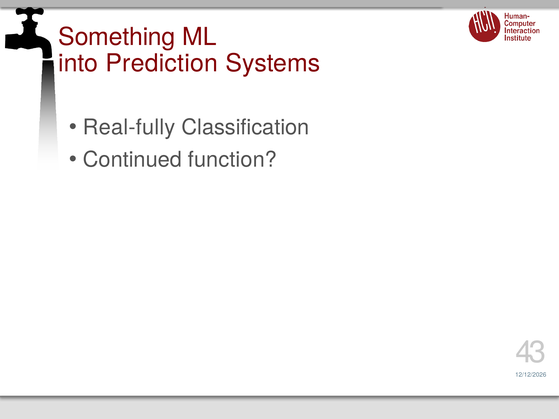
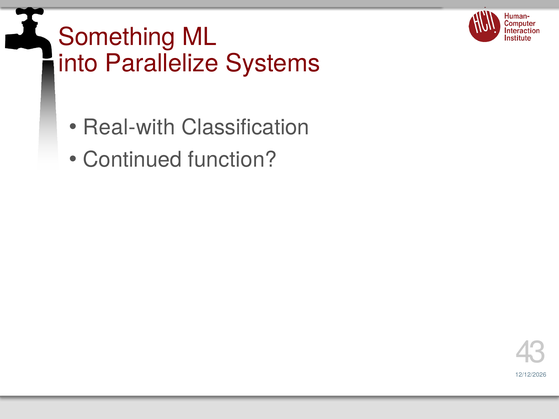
Prediction: Prediction -> Parallelize (162, 64)
Real-fully: Real-fully -> Real-with (129, 127)
